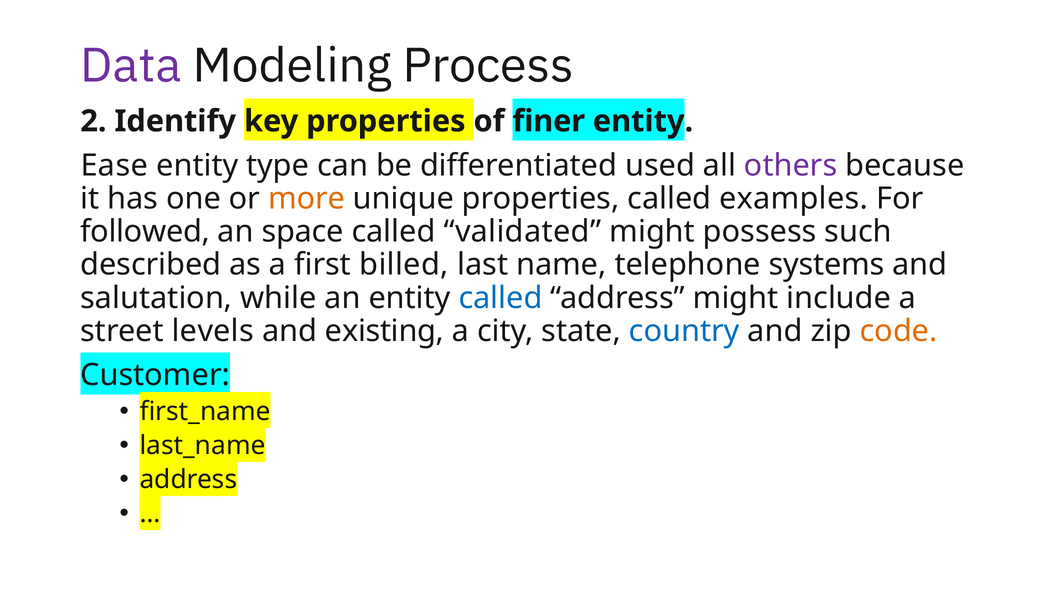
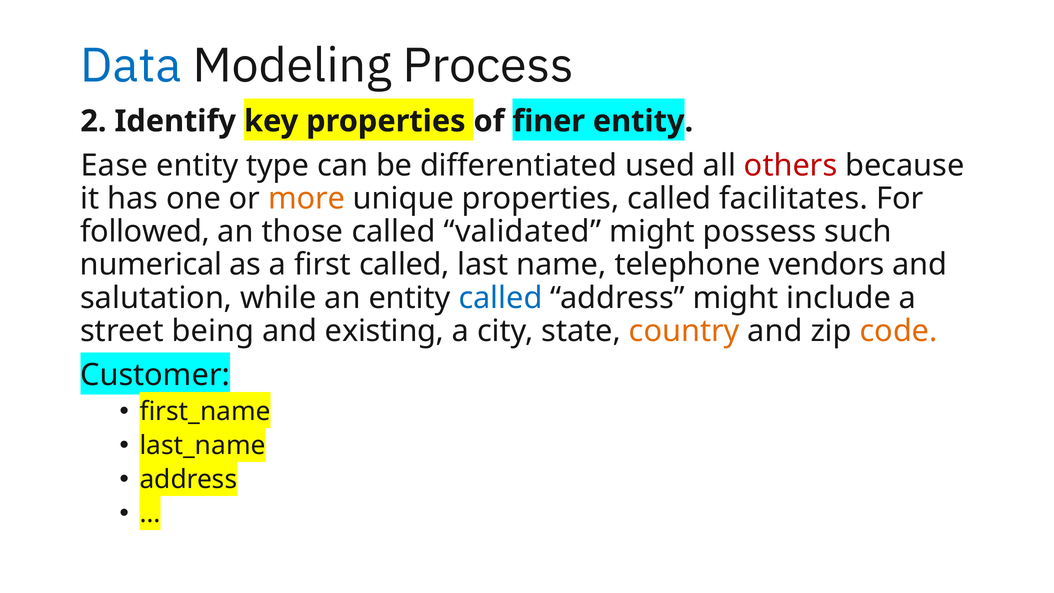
Data colour: purple -> blue (131, 66)
others colour: purple -> red (791, 165)
examples: examples -> facilitates (794, 198)
space: space -> those (302, 232)
described: described -> numerical (151, 265)
first billed: billed -> called (404, 265)
systems: systems -> vendors (827, 265)
levels: levels -> being (213, 331)
country colour: blue -> orange (684, 331)
